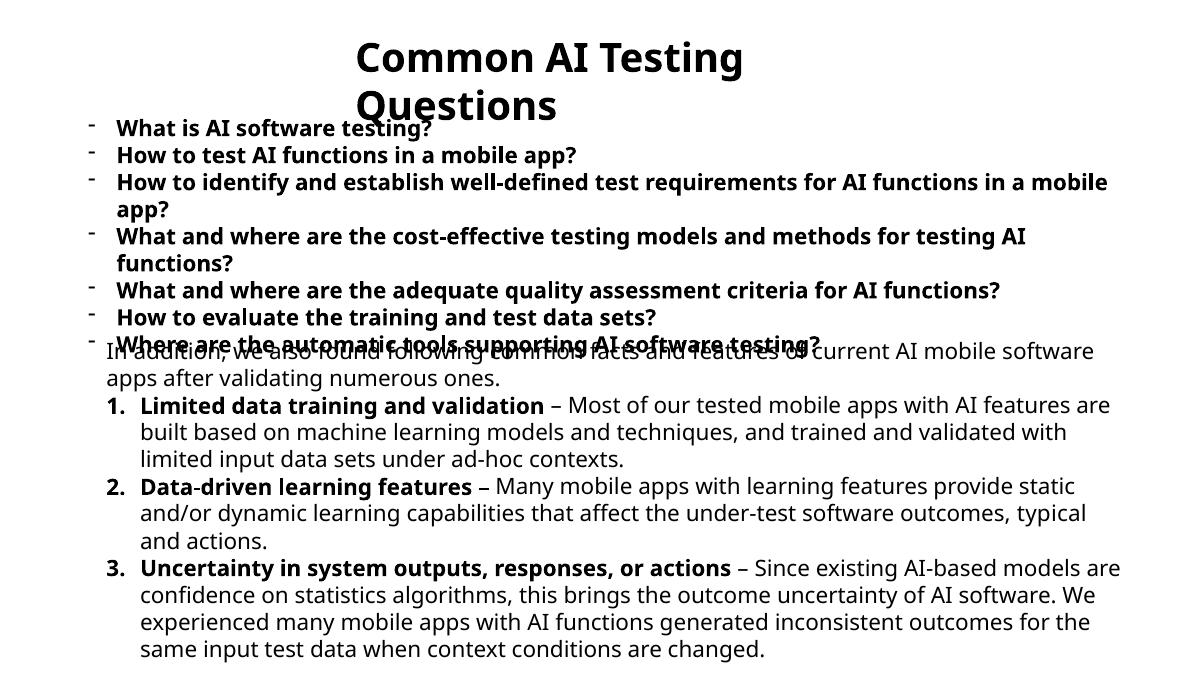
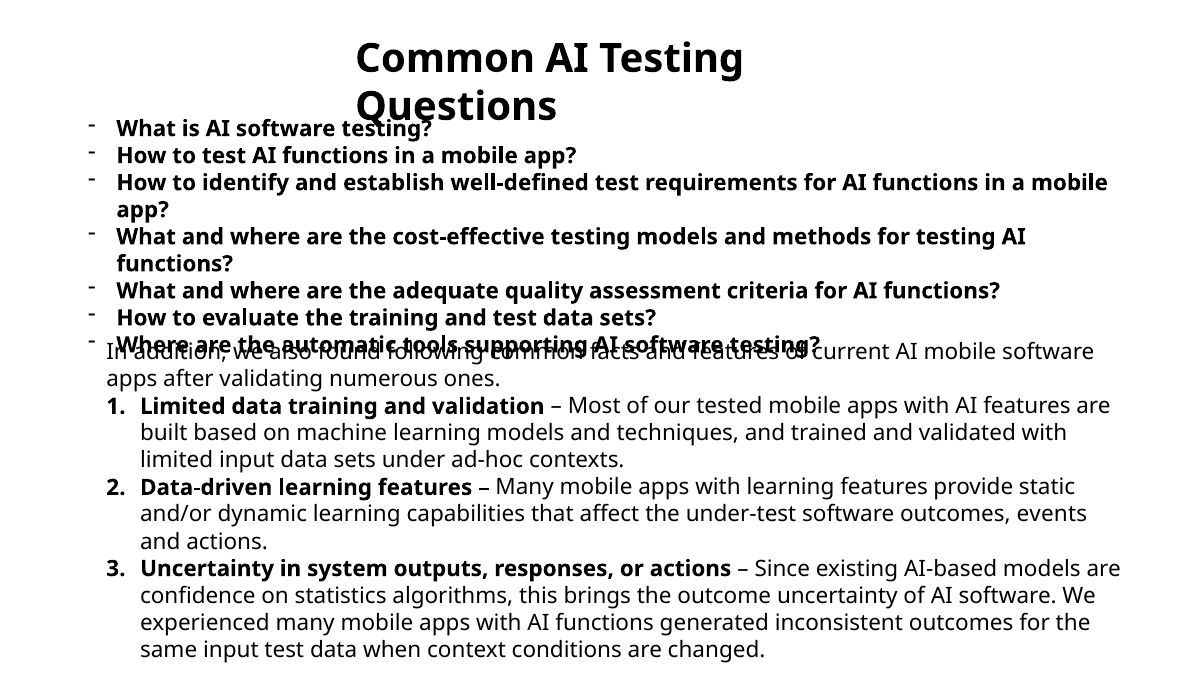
typical: typical -> events (1052, 514)
